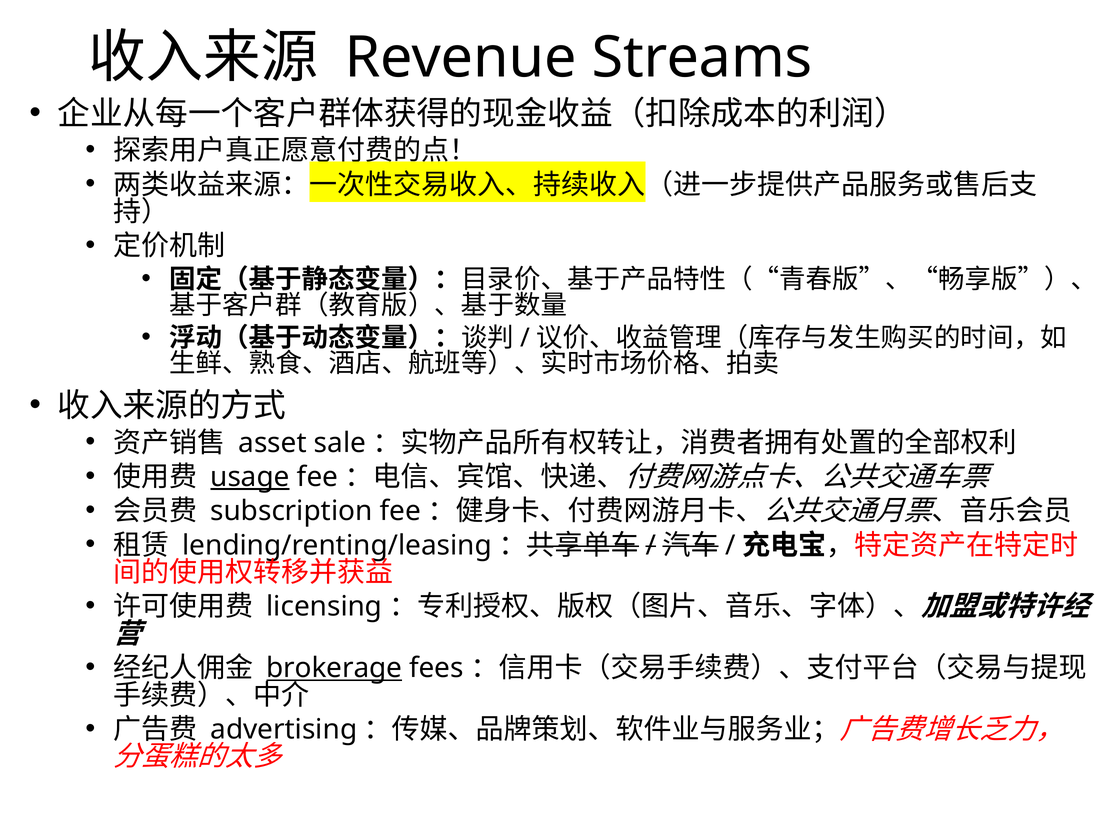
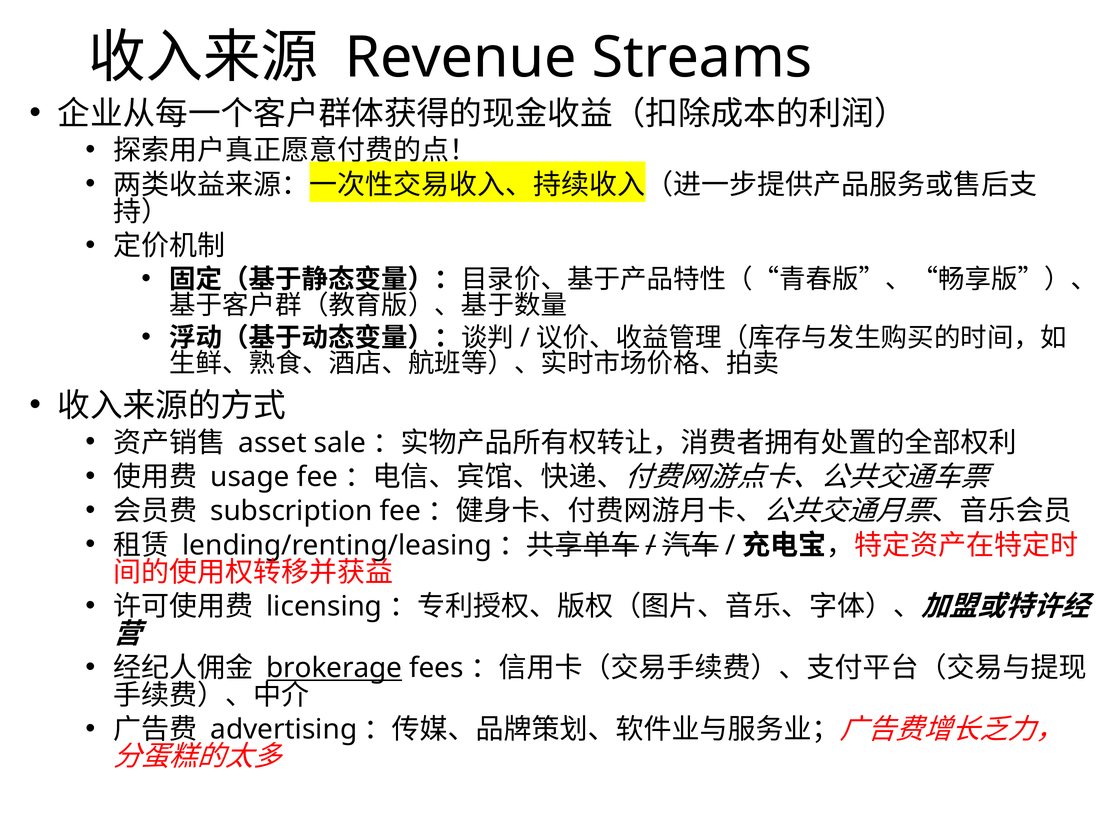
usage underline: present -> none (250, 477)
